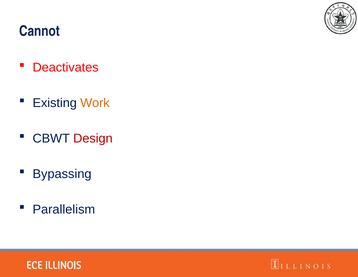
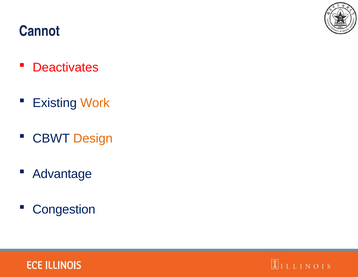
Design colour: red -> orange (93, 138)
Bypassing: Bypassing -> Advantage (62, 174)
Parallelism: Parallelism -> Congestion (64, 209)
